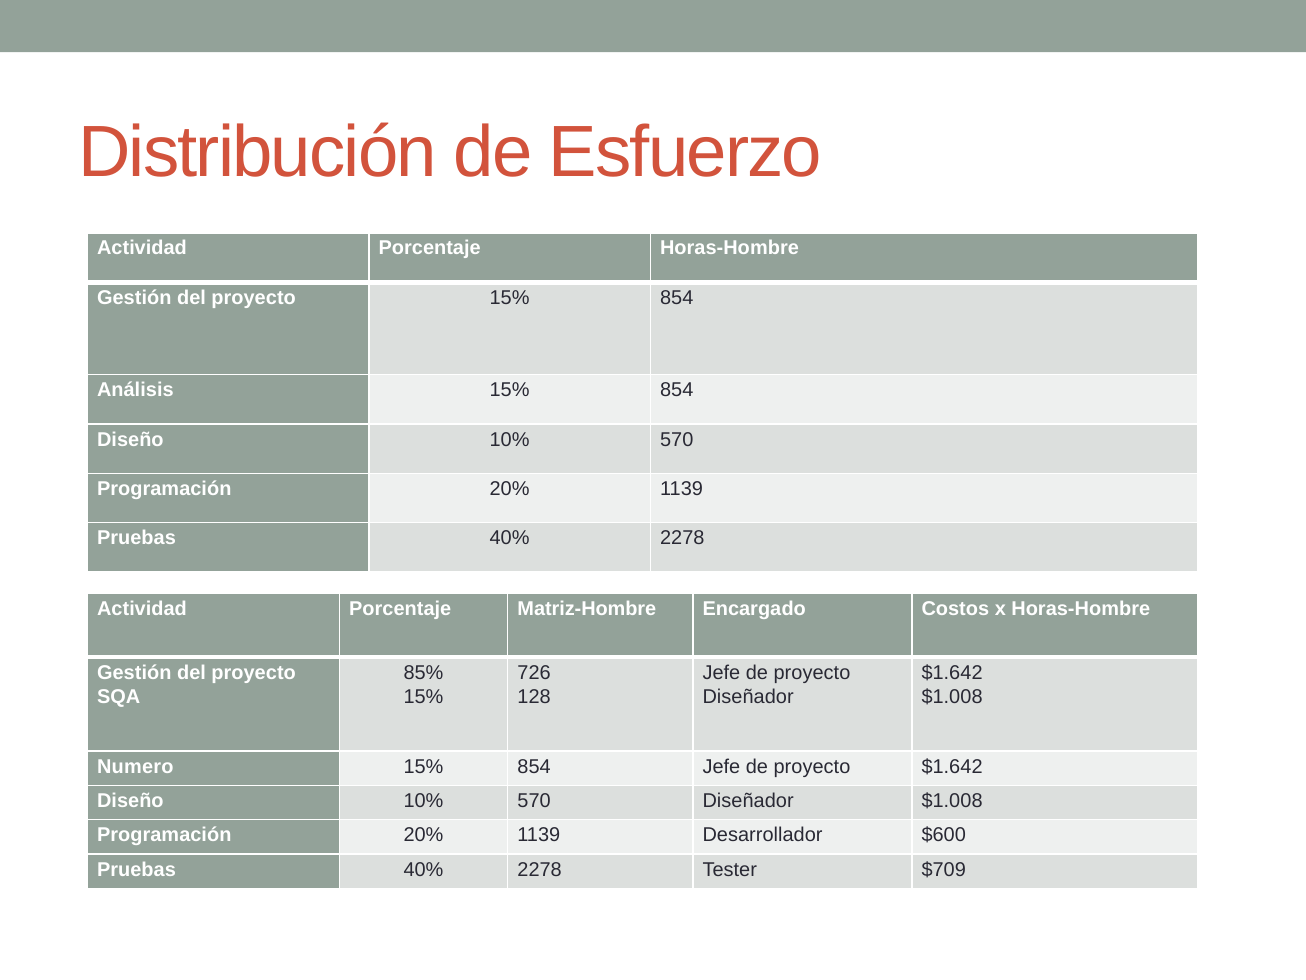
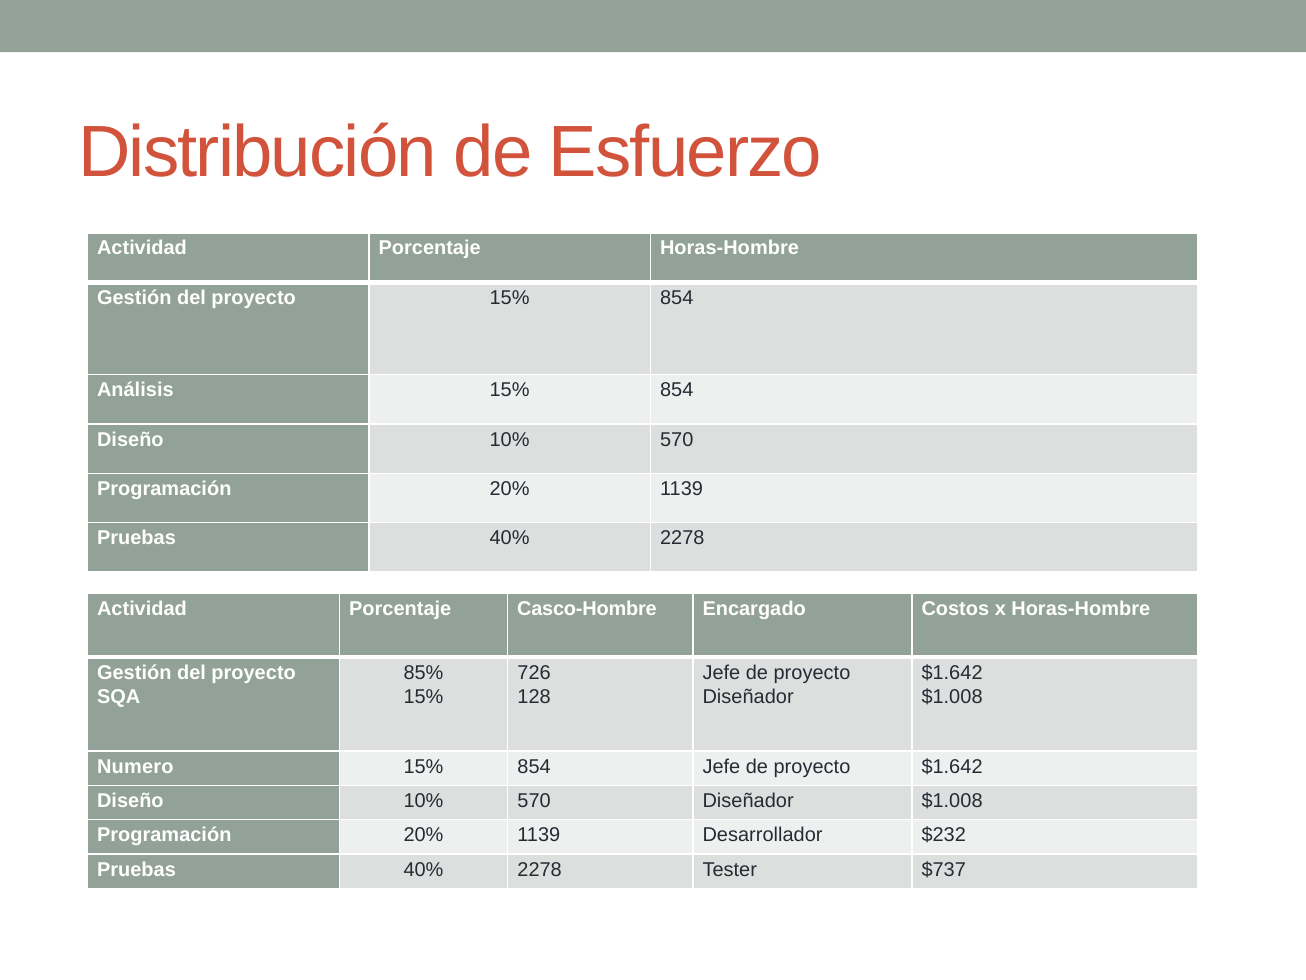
Matriz-Hombre: Matriz-Hombre -> Casco-Hombre (587, 608)
$600: $600 -> $232 (944, 835)
$709: $709 -> $737 (944, 869)
